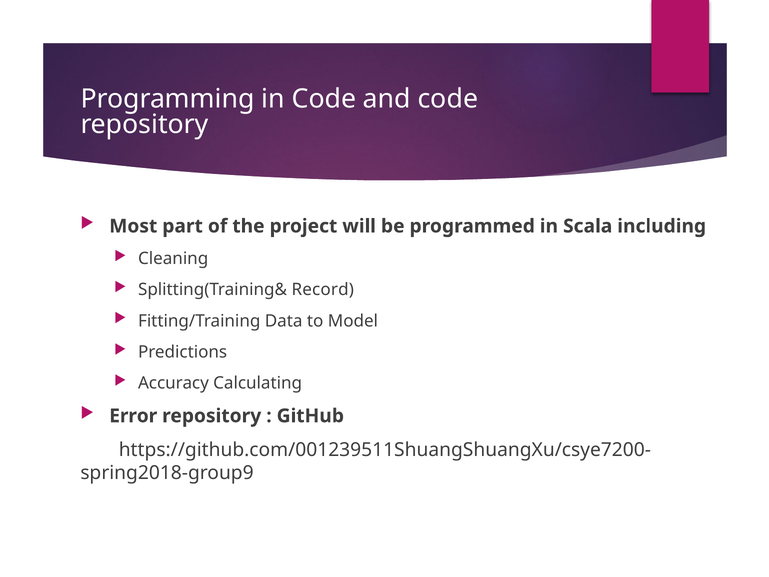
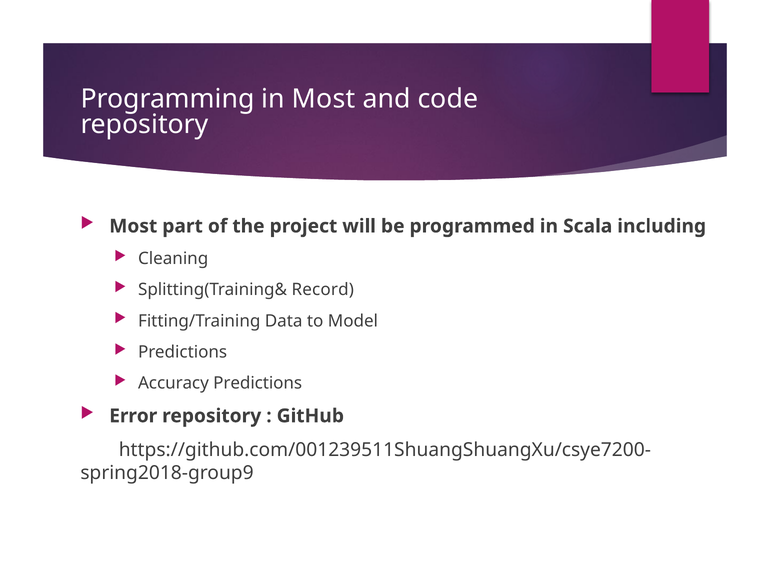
in Code: Code -> Most (324, 99)
Accuracy Calculating: Calculating -> Predictions (258, 383)
